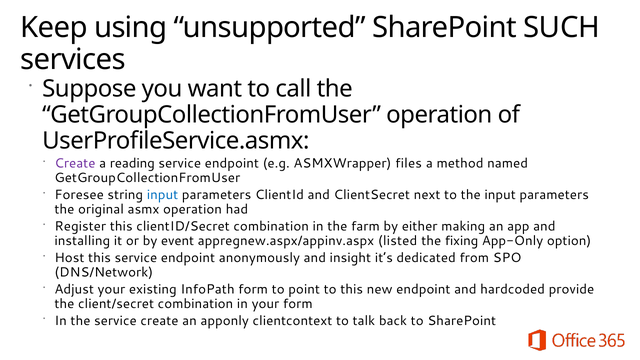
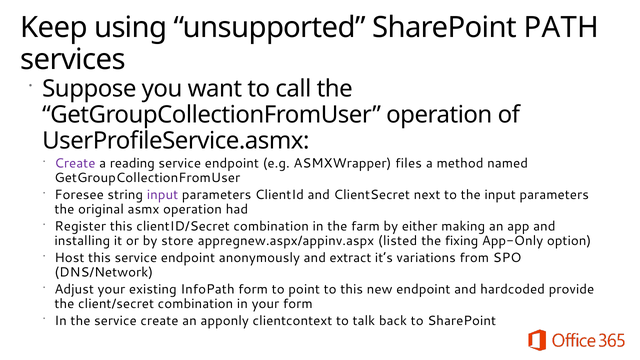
SUCH: SUCH -> PATH (561, 28)
input colour: blue -> purple (163, 195)
event: event -> store (177, 241)
insight: insight -> extract (350, 258)
dedicated: dedicated -> variations (426, 258)
